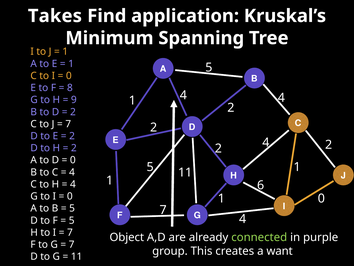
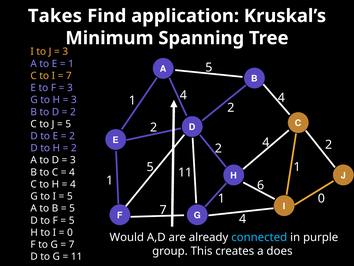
1: 1 -> 3 (65, 52)
0: 0 -> 7 (69, 76)
8: 8 -> 3 (70, 88)
9: 9 -> 3 (74, 100)
7: 7 -> 5 (68, 124)
0: 0 -> 3 (73, 160)
0: 0 -> 5 (70, 196)
7: 7 -> 0 (70, 232)
Object: Object -> Would (127, 237)
connected colour: light green -> light blue (259, 237)
want: want -> does (280, 251)
